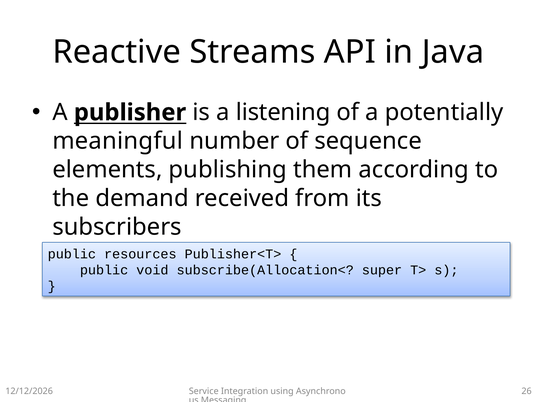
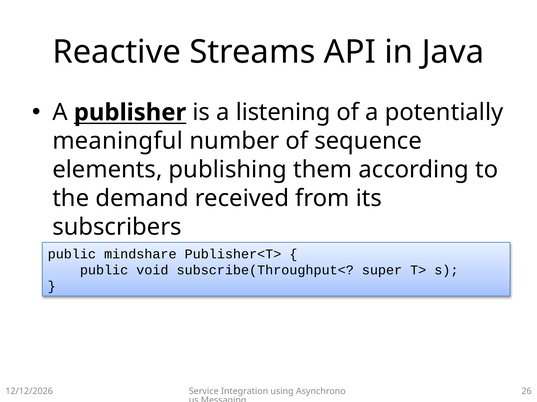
resources: resources -> mindshare (140, 255)
subscribe(Allocation<: subscribe(Allocation< -> subscribe(Throughput< (265, 271)
